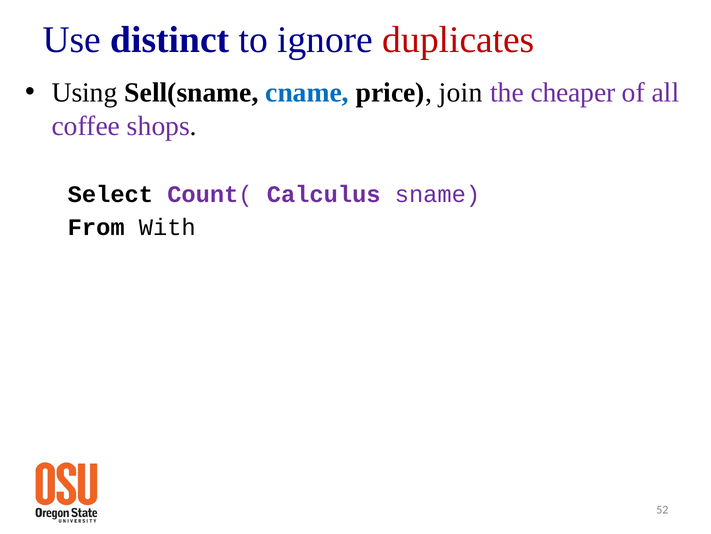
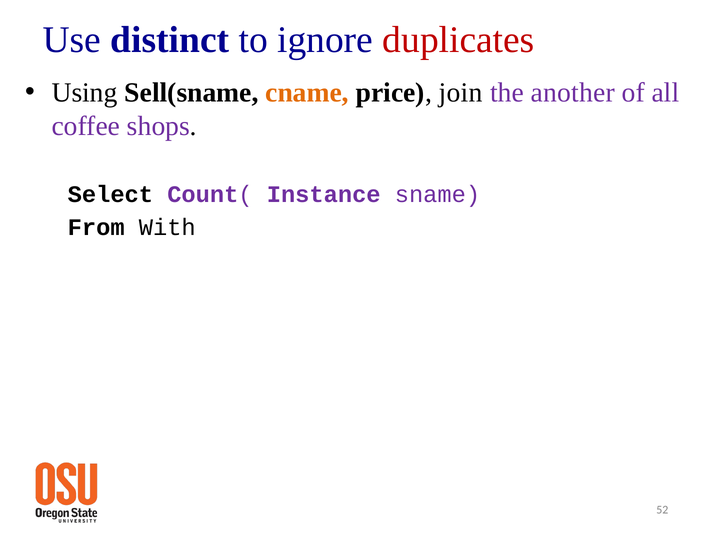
cname colour: blue -> orange (307, 93)
cheaper: cheaper -> another (573, 93)
Calculus: Calculus -> Instance (324, 194)
